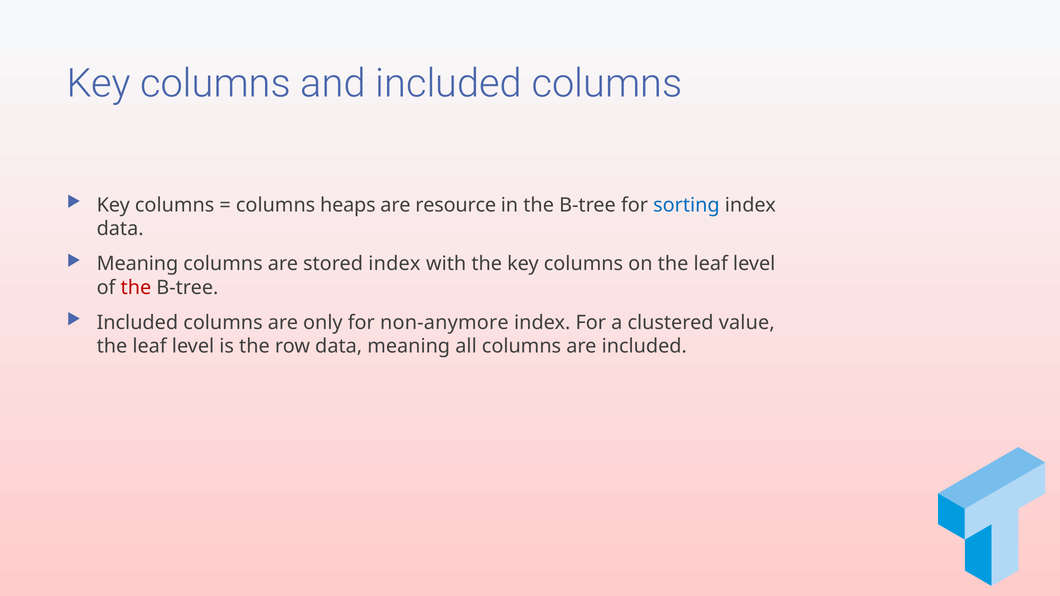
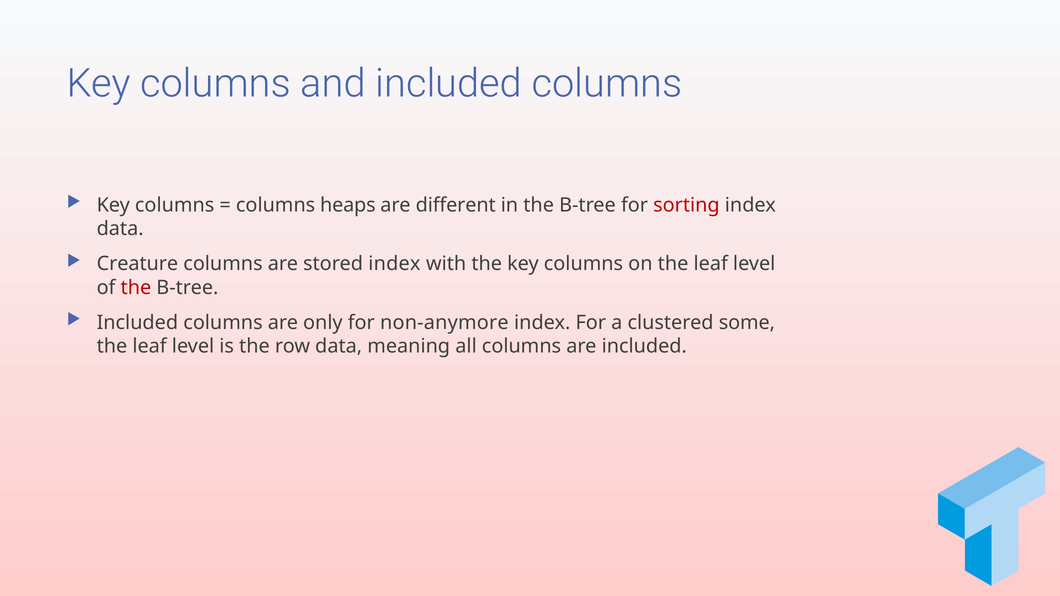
resource: resource -> different (456, 205)
sorting colour: blue -> red (686, 205)
Meaning: Meaning -> Creature (137, 264)
value: value -> some (747, 323)
